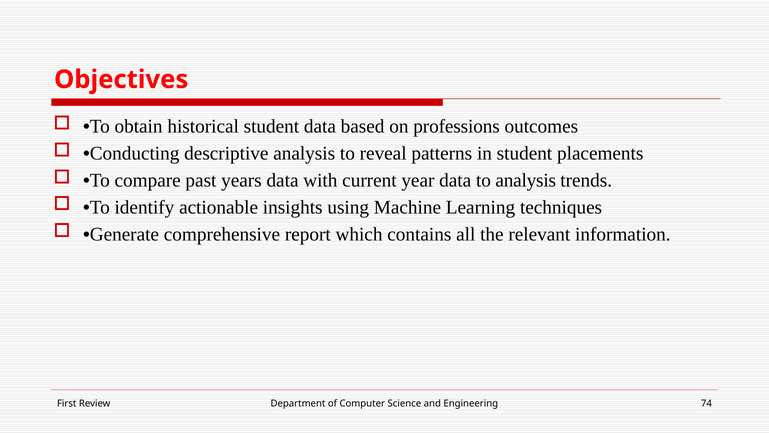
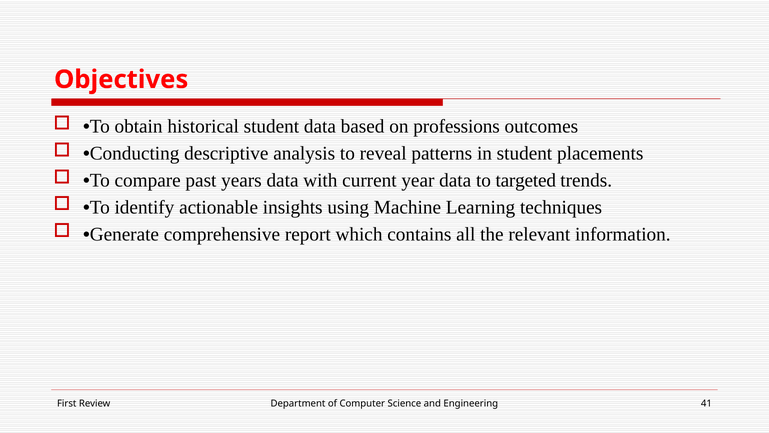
to analysis: analysis -> targeted (526, 180)
74: 74 -> 41 (706, 403)
